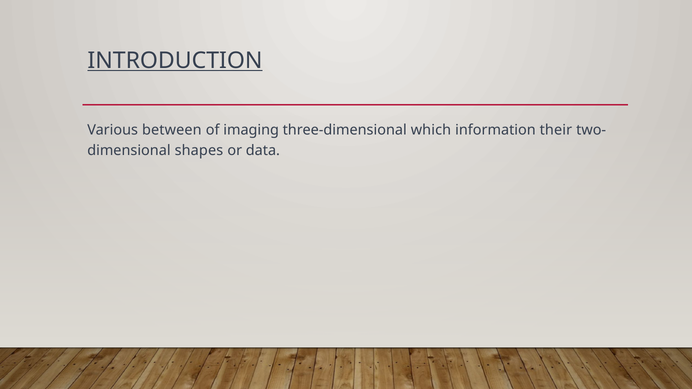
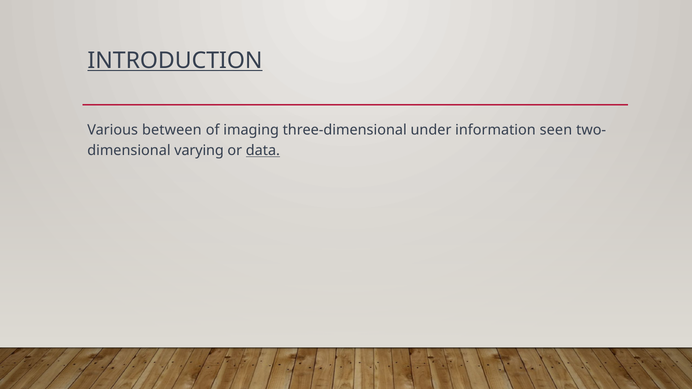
which: which -> under (431, 130)
their: their -> seen (556, 130)
shapes: shapes -> varying (199, 151)
data underline: none -> present (263, 151)
